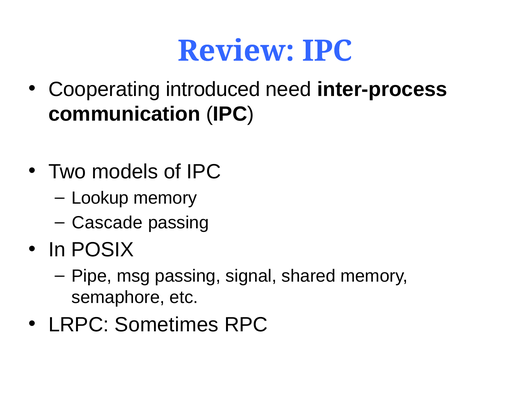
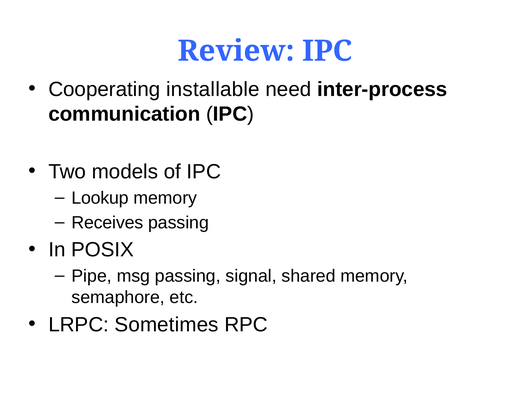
introduced: introduced -> installable (213, 89)
Cascade: Cascade -> Receives (107, 223)
